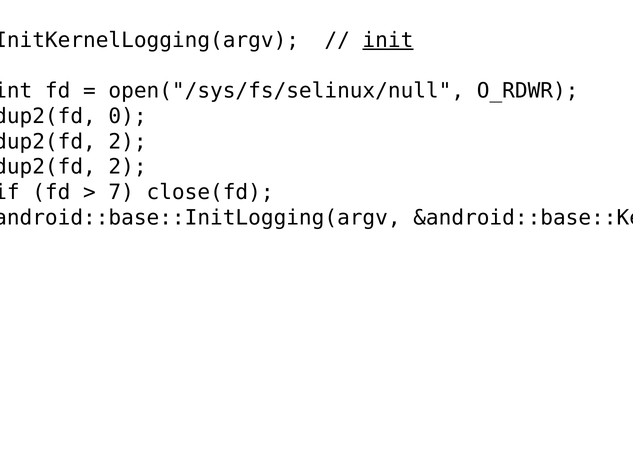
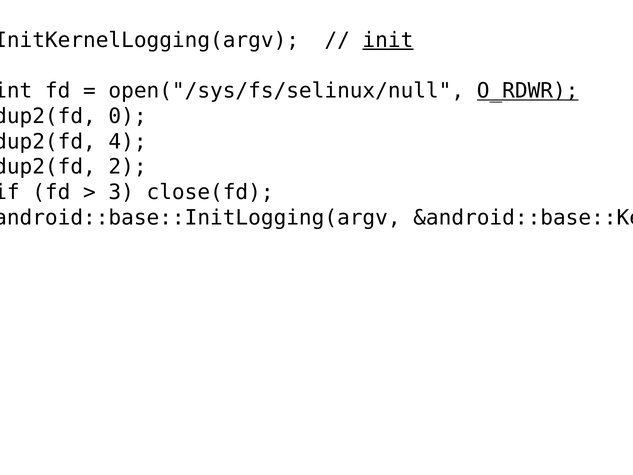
O_RDWR underline: none -> present (528, 91)
2: 2 -> 4 (128, 142)
7: 7 -> 3 (121, 192)
